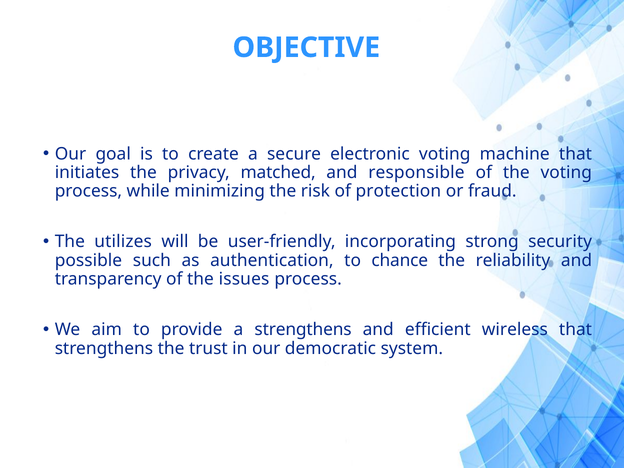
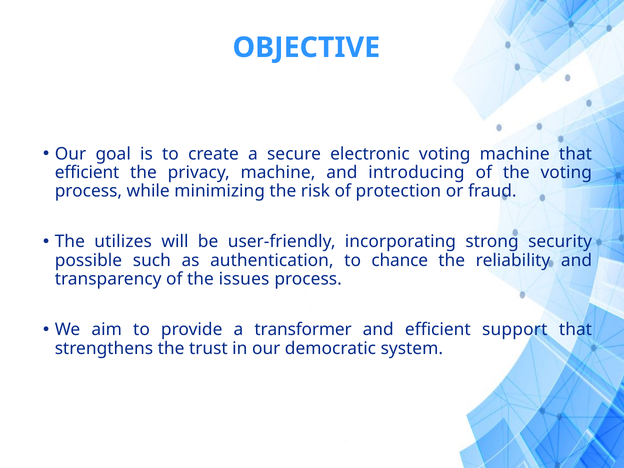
initiates: initiates -> efficient (87, 173)
privacy matched: matched -> machine (278, 173)
responsible: responsible -> introducing (416, 173)
a strengthens: strengthens -> transformer (303, 330)
wireless: wireless -> support (515, 330)
